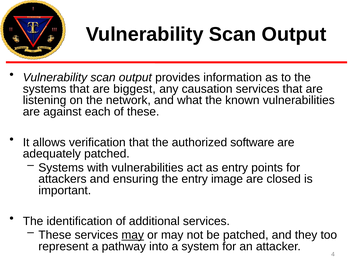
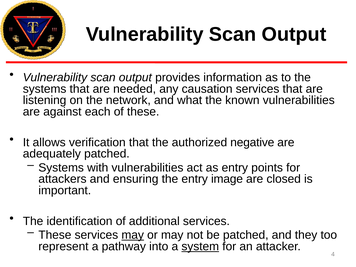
biggest: biggest -> needed (135, 89)
software: software -> negative (252, 142)
system underline: none -> present (200, 246)
